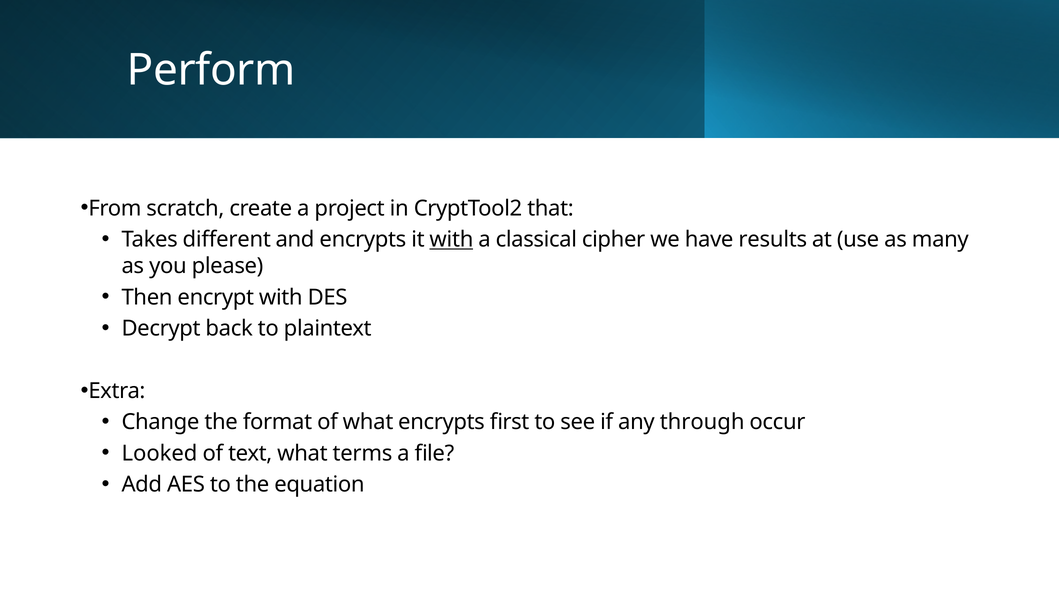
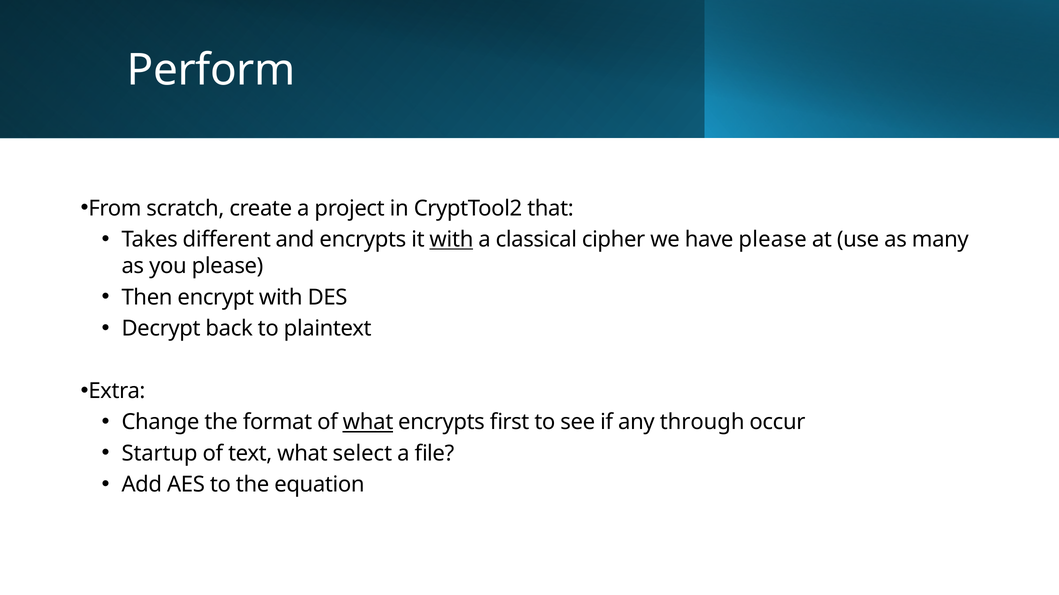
have results: results -> please (773, 240)
what underline: none -> present (368, 423)
Looked: Looked -> Startup (160, 454)
terms: terms -> select (362, 454)
